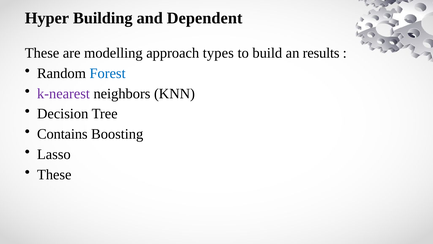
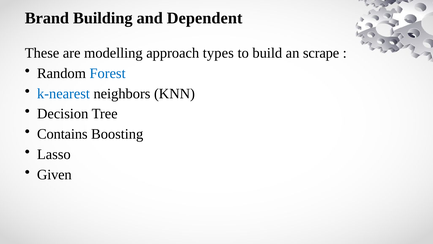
Hyper: Hyper -> Brand (47, 18)
results: results -> scrape (321, 53)
k-nearest colour: purple -> blue (63, 93)
These: These -> Given (54, 174)
